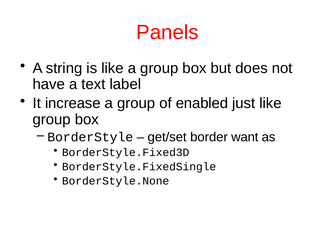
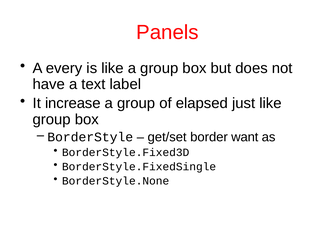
string: string -> every (64, 68)
enabled: enabled -> elapsed (202, 103)
